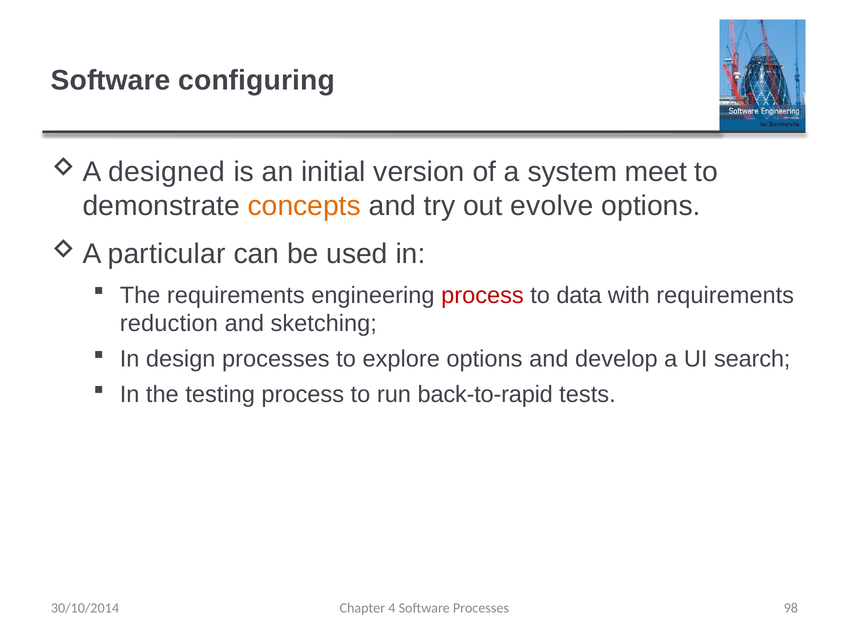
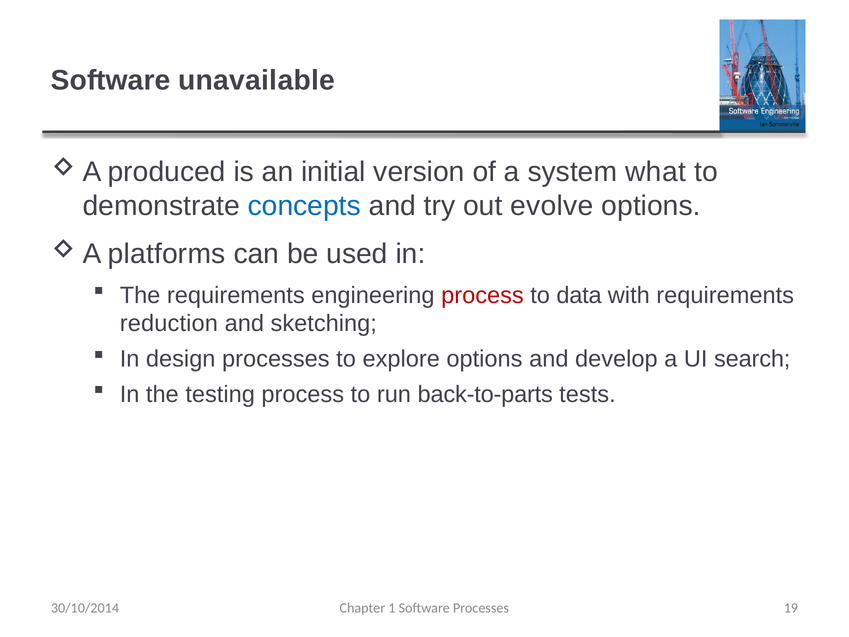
configuring: configuring -> unavailable (257, 81)
designed: designed -> produced (167, 172)
meet: meet -> what (656, 172)
concepts colour: orange -> blue (304, 206)
particular: particular -> platforms (167, 254)
back-to-rapid: back-to-rapid -> back-to-parts (485, 394)
4: 4 -> 1 (392, 608)
98: 98 -> 19 (791, 608)
